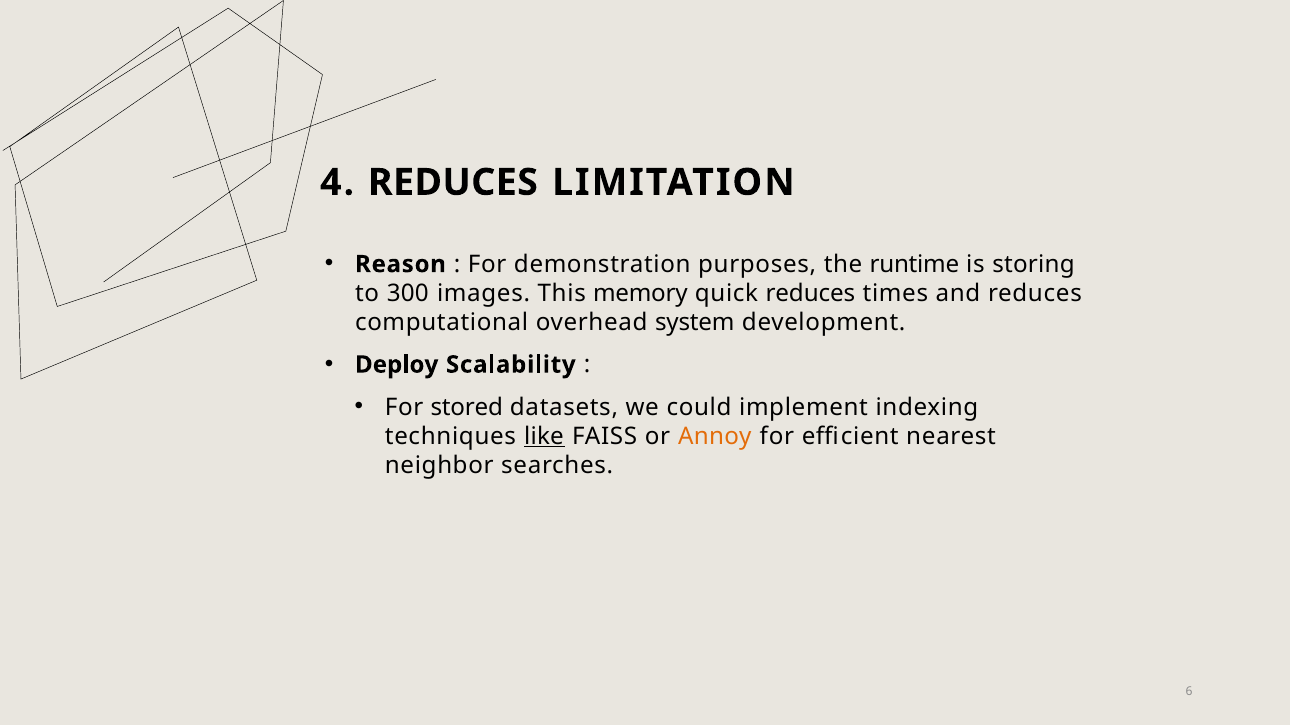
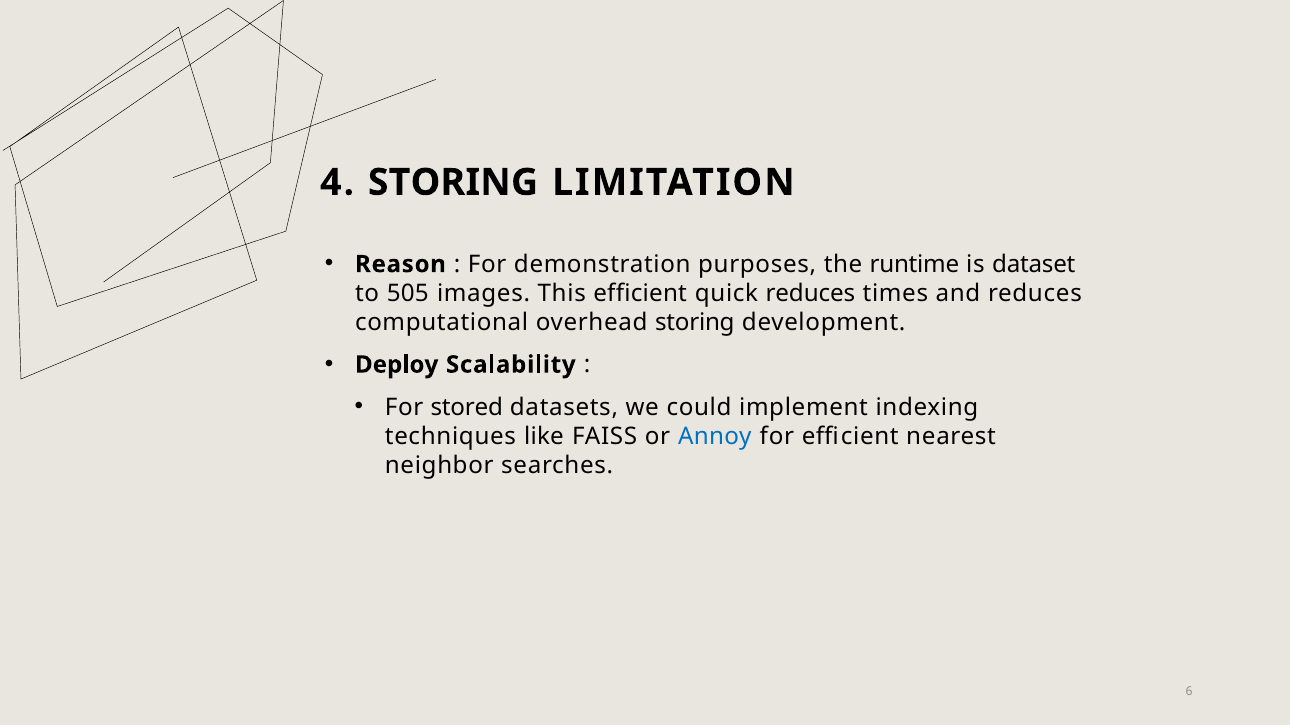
4 REDUCES: REDUCES -> STORING (453, 183)
storing: storing -> dataset (1034, 264)
300: 300 -> 505 (408, 293)
This memory: memory -> efficient (640, 293)
overhead system: system -> storing (695, 322)
like underline: present -> none (544, 436)
Annoy colour: orange -> blue (715, 436)
